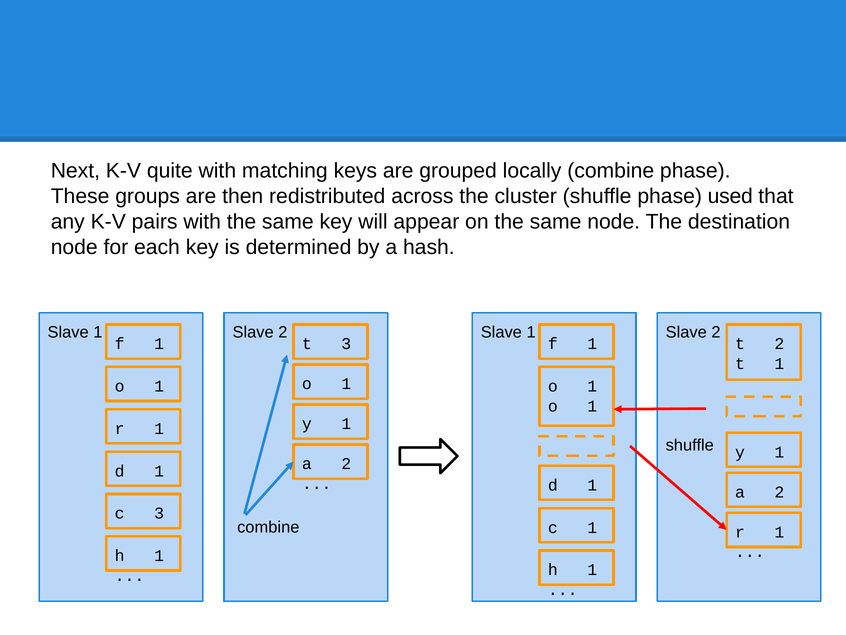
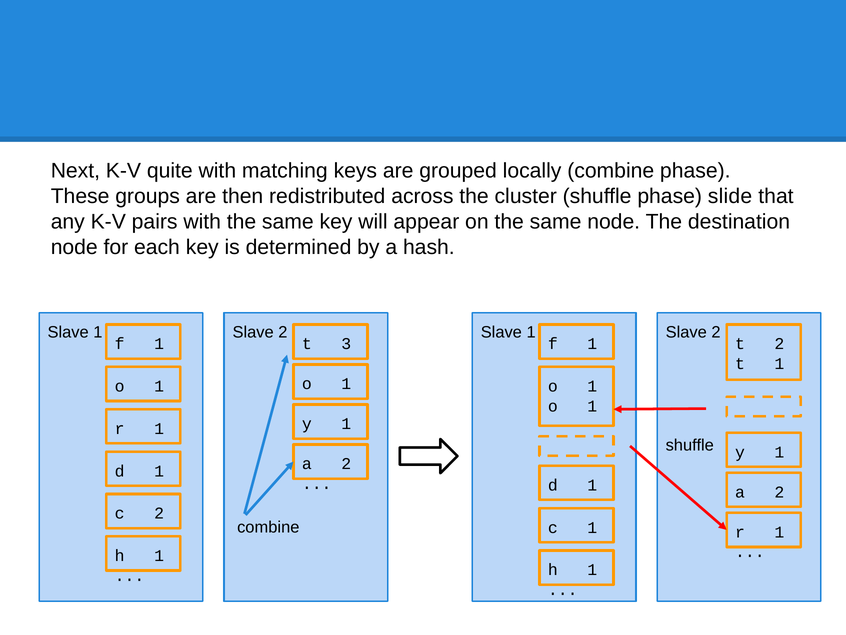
used: used -> slide (730, 196)
c 3: 3 -> 2 (159, 513)
